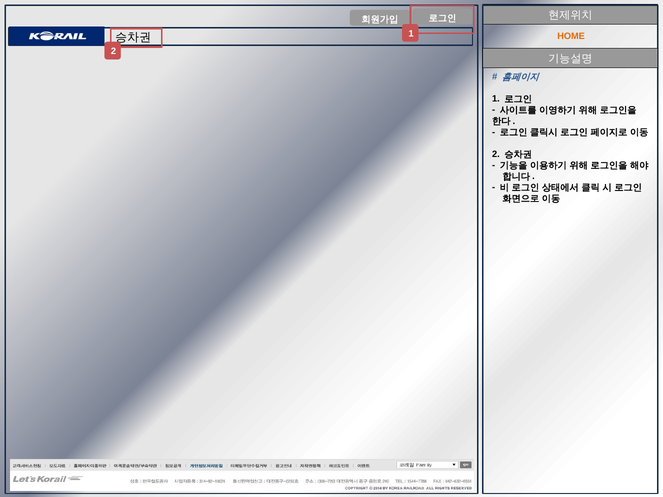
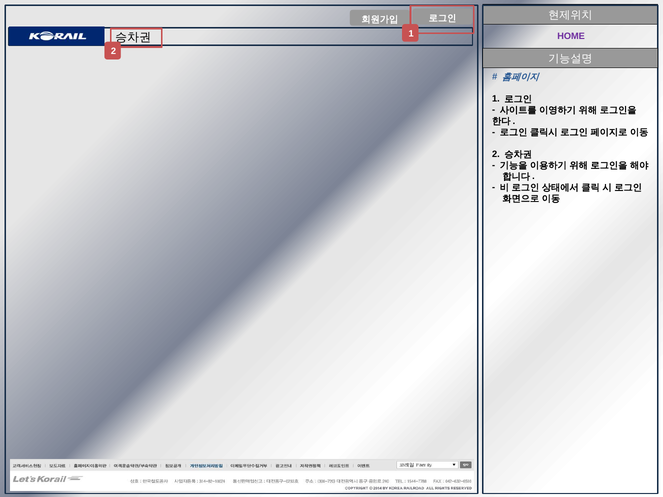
HOME colour: orange -> purple (571, 36)
